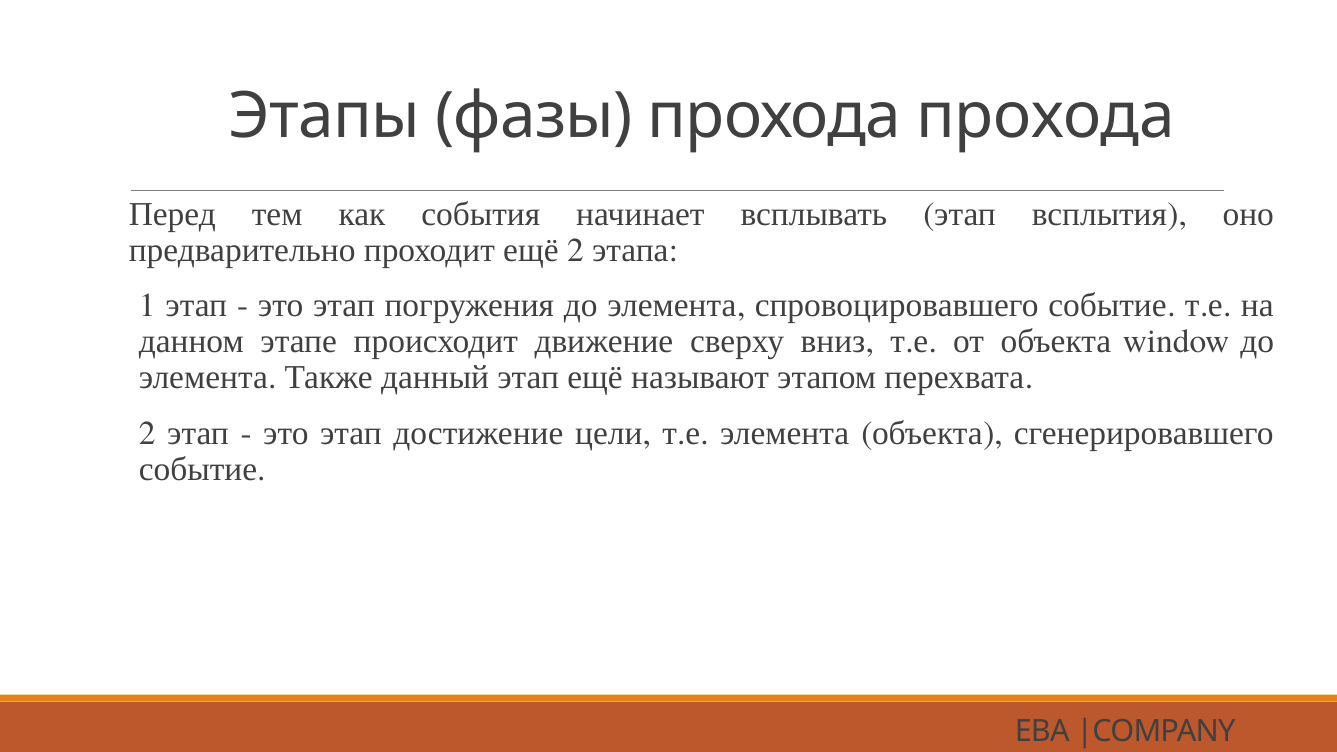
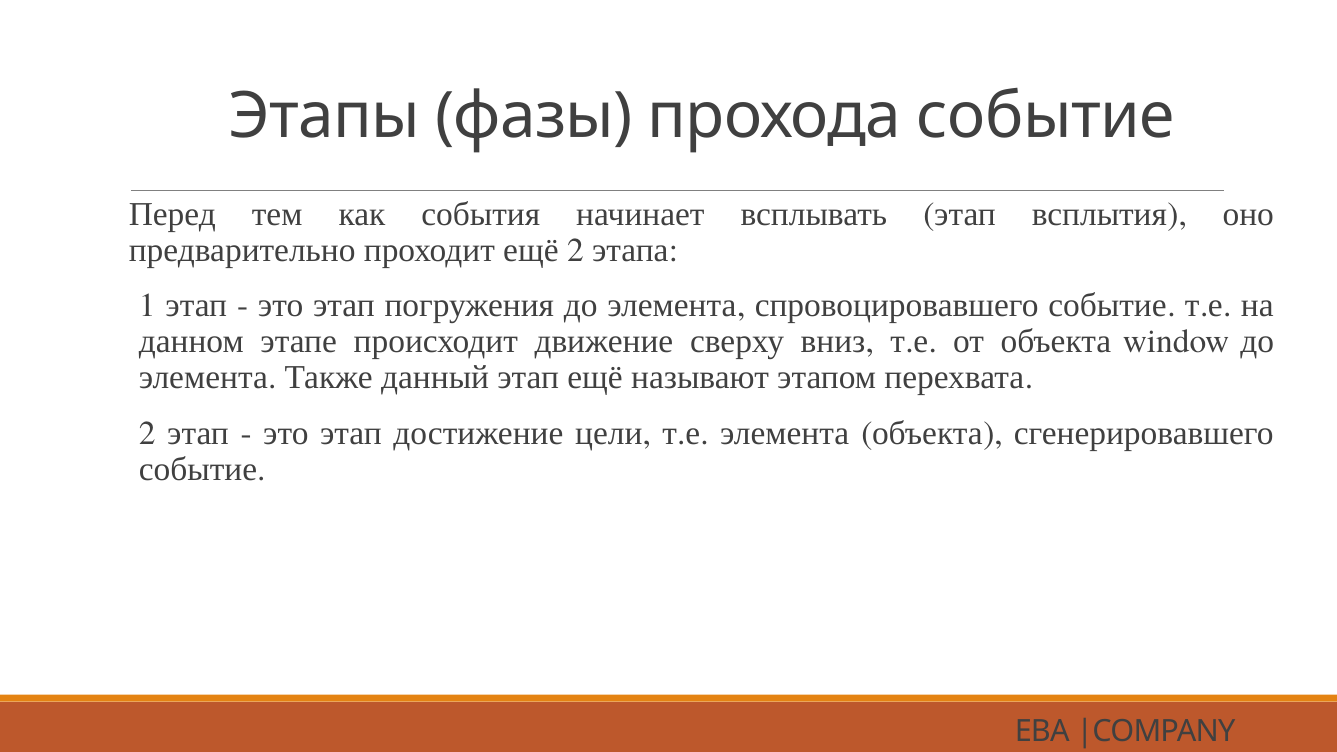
прохода прохода: прохода -> событие (1046, 116)
